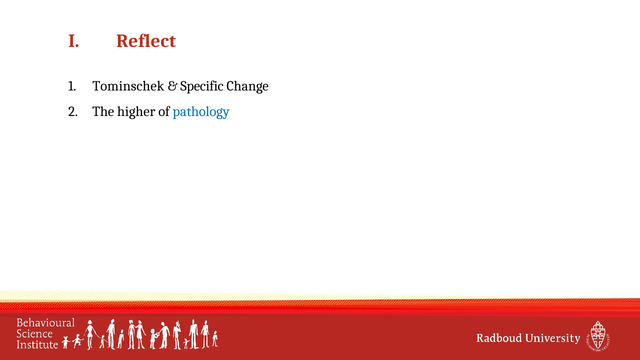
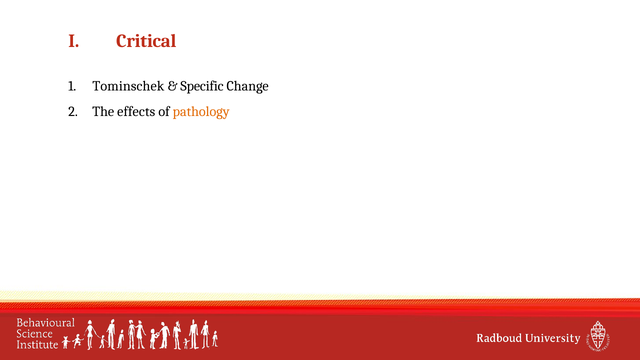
Reflect: Reflect -> Critical (146, 41)
higher: higher -> effects (136, 111)
pathology colour: blue -> orange (201, 111)
